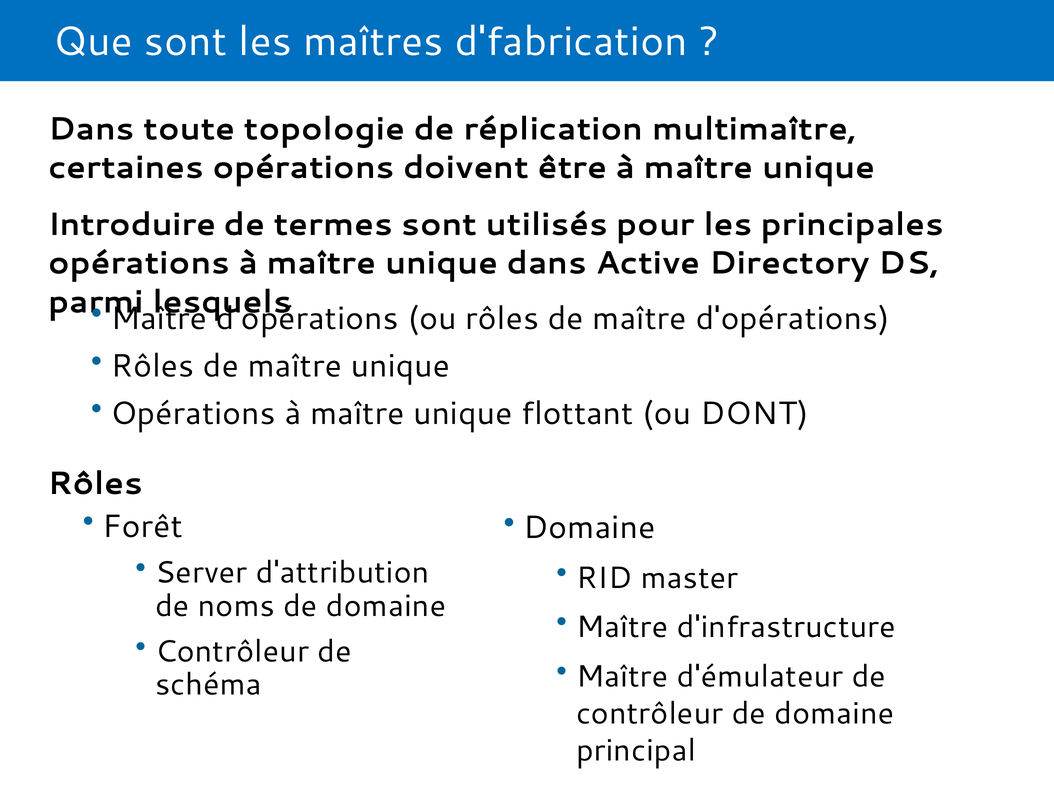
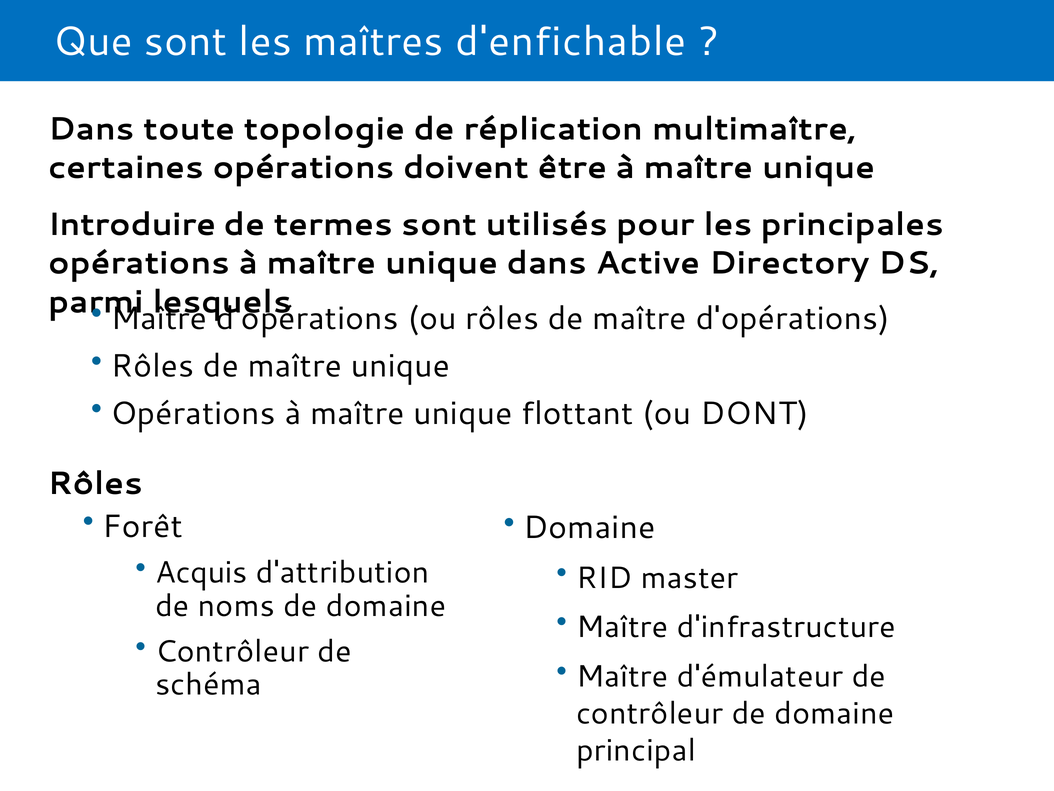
d'fabrication: d'fabrication -> d'enfichable (571, 42)
Server: Server -> Acquis (201, 572)
